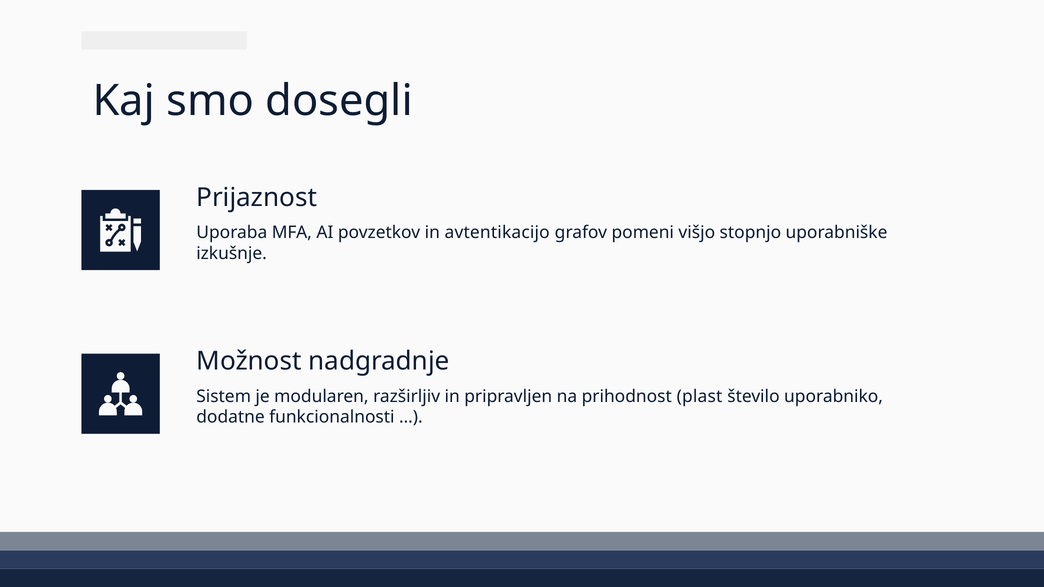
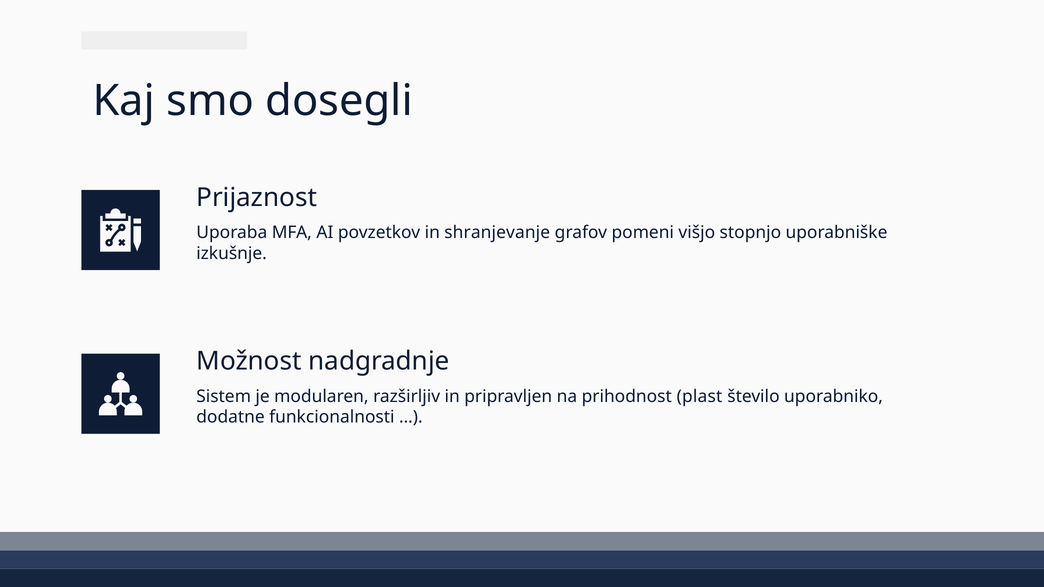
avtentikacijo: avtentikacijo -> shranjevanje (497, 233)
